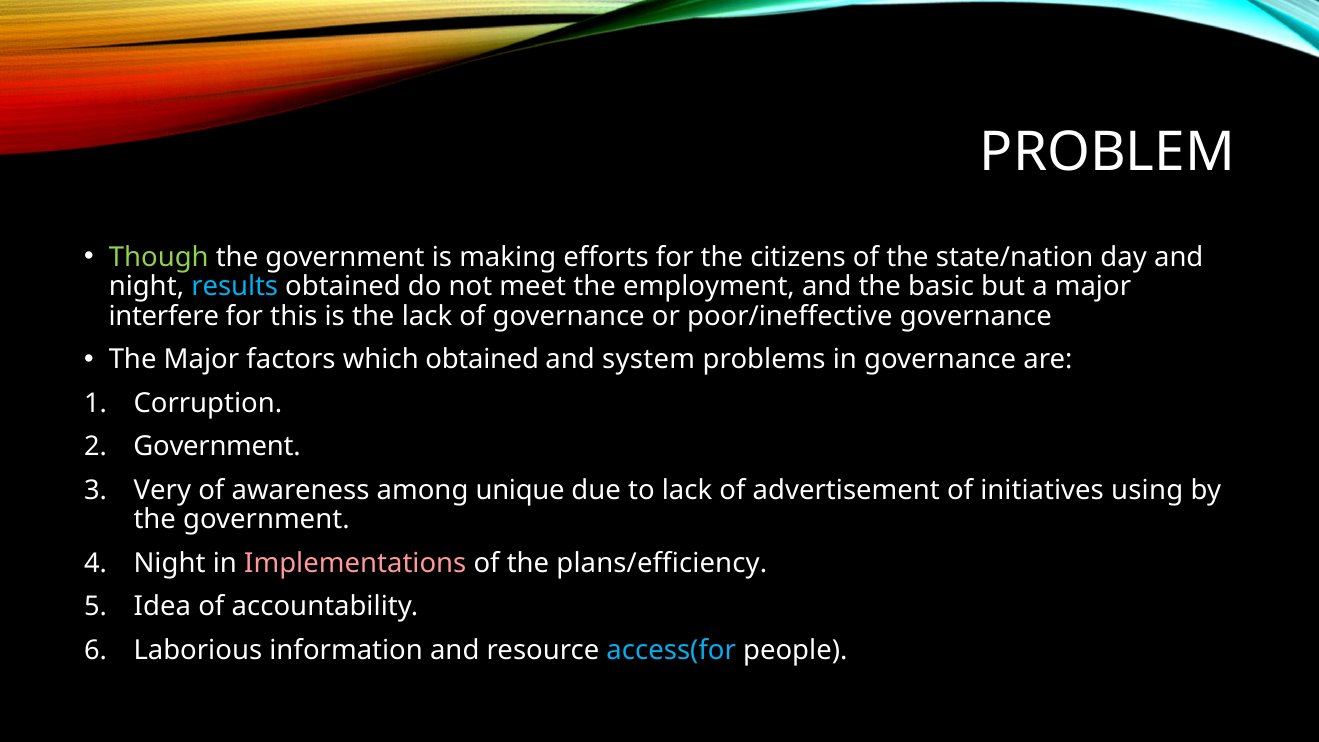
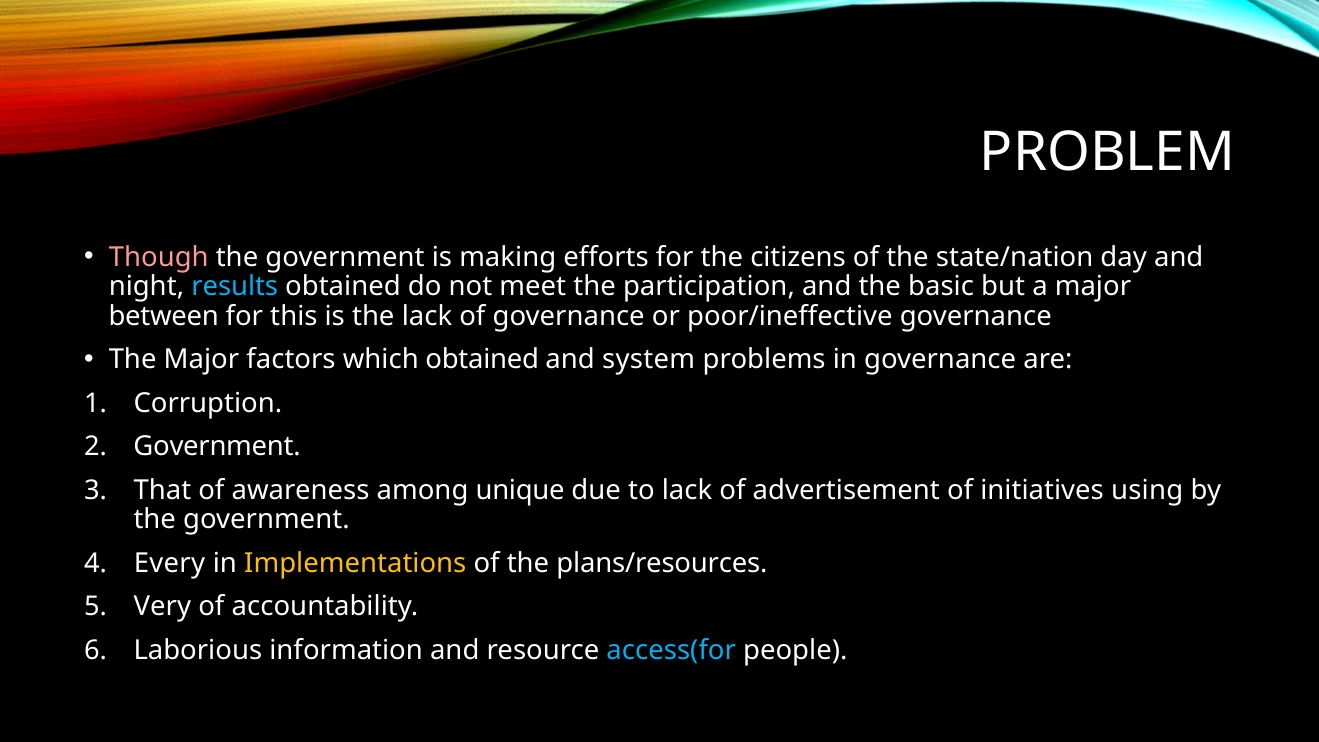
Though colour: light green -> pink (159, 257)
employment: employment -> participation (709, 287)
interfere: interfere -> between (164, 316)
Very: Very -> That (162, 490)
Night: Night -> Every (169, 563)
Implementations colour: pink -> yellow (355, 563)
plans/efficiency: plans/efficiency -> plans/resources (662, 563)
Idea: Idea -> Very (162, 607)
